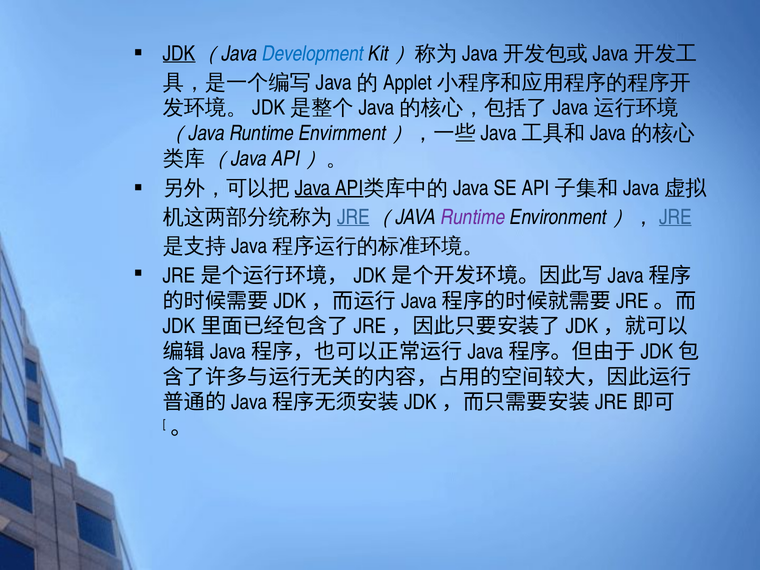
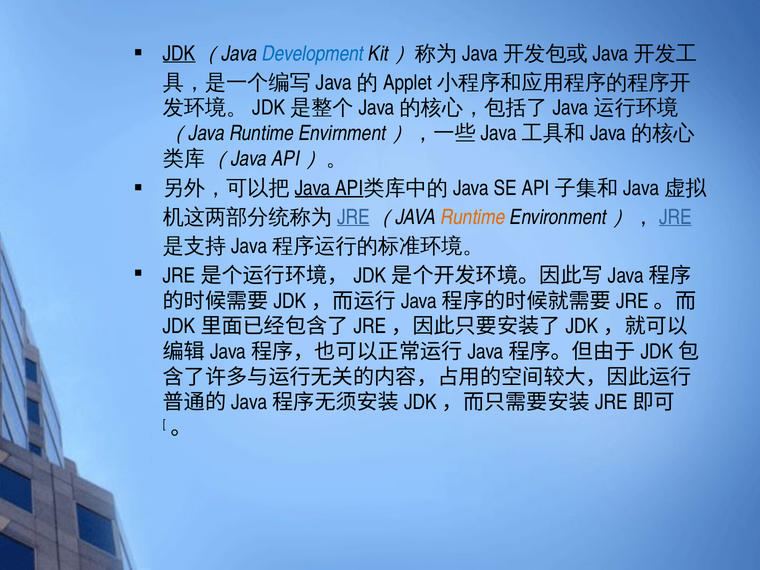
Runtime colour: purple -> orange (473, 217)
